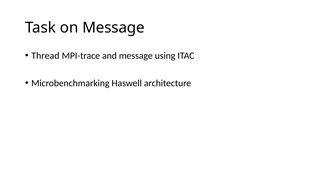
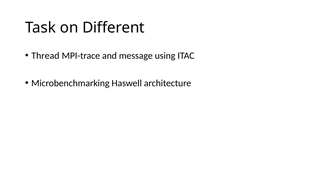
on Message: Message -> Different (113, 28)
